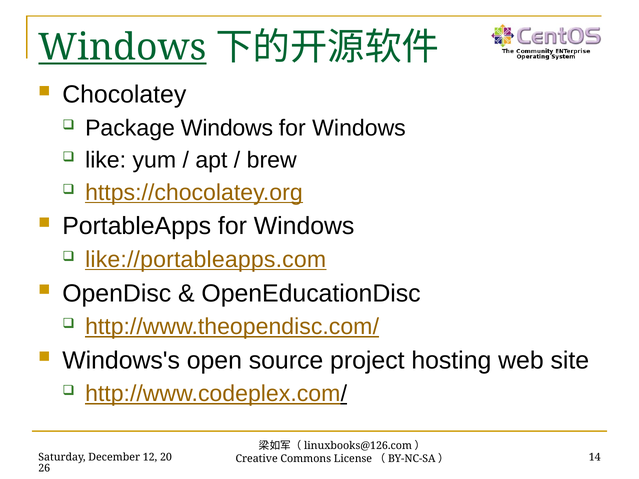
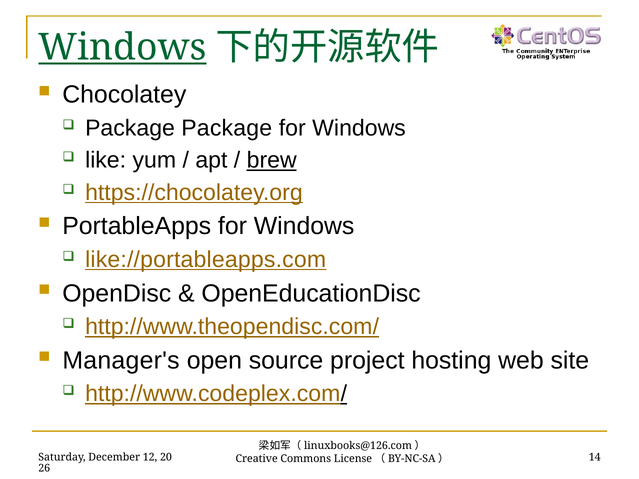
Package Windows: Windows -> Package (227, 128)
brew underline: none -> present (272, 160)
Windows's: Windows's -> Manager's (121, 361)
